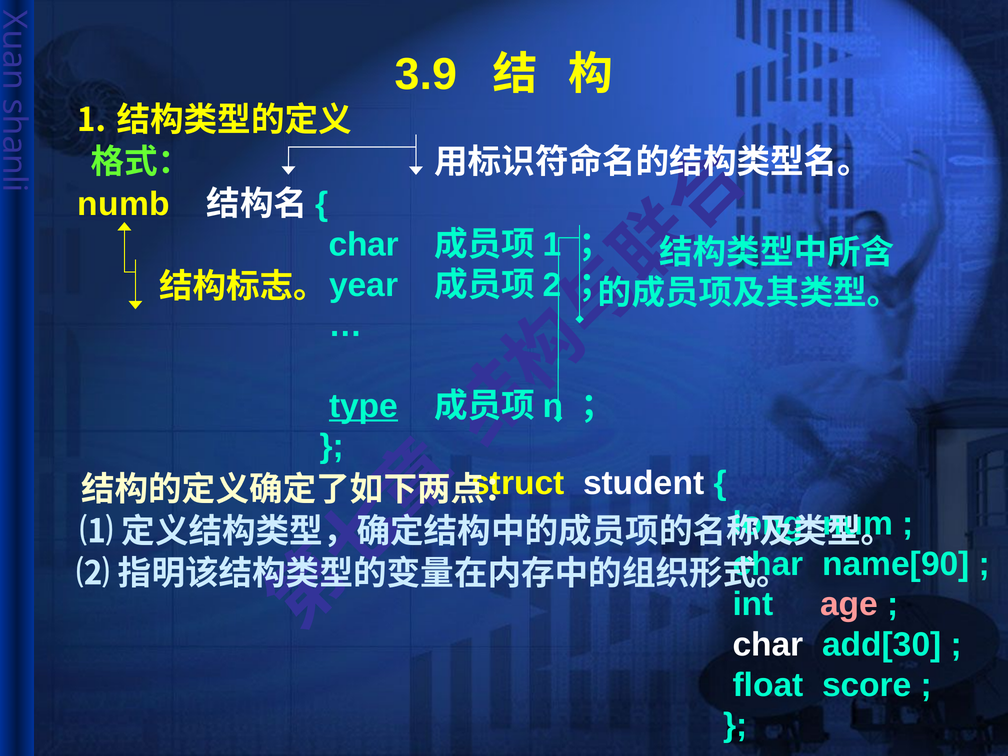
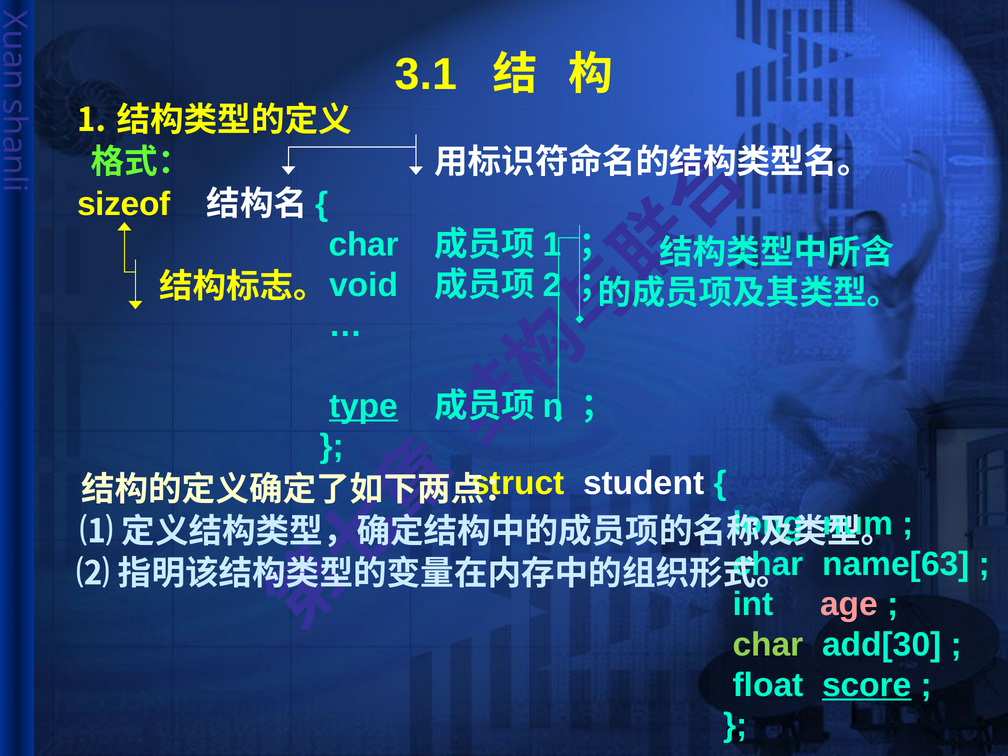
3.9: 3.9 -> 3.1 (426, 75)
numb: numb -> sizeof (124, 204)
year: year -> void (364, 285)
name[90: name[90 -> name[63 (896, 564)
char colour: white -> light green (768, 645)
score underline: none -> present (867, 685)
